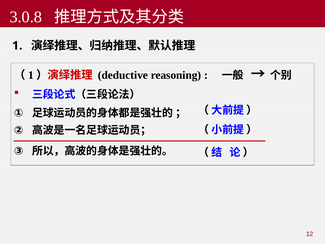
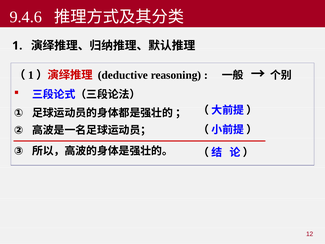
3.0.8: 3.0.8 -> 9.4.6 (26, 17)
